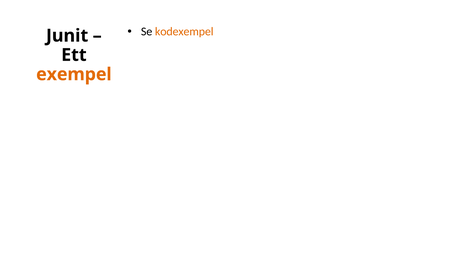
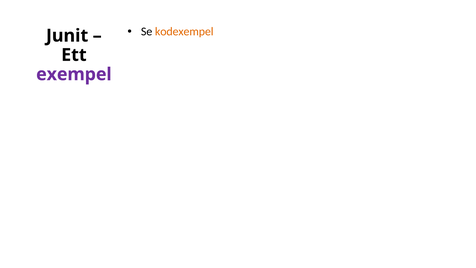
exempel colour: orange -> purple (74, 74)
